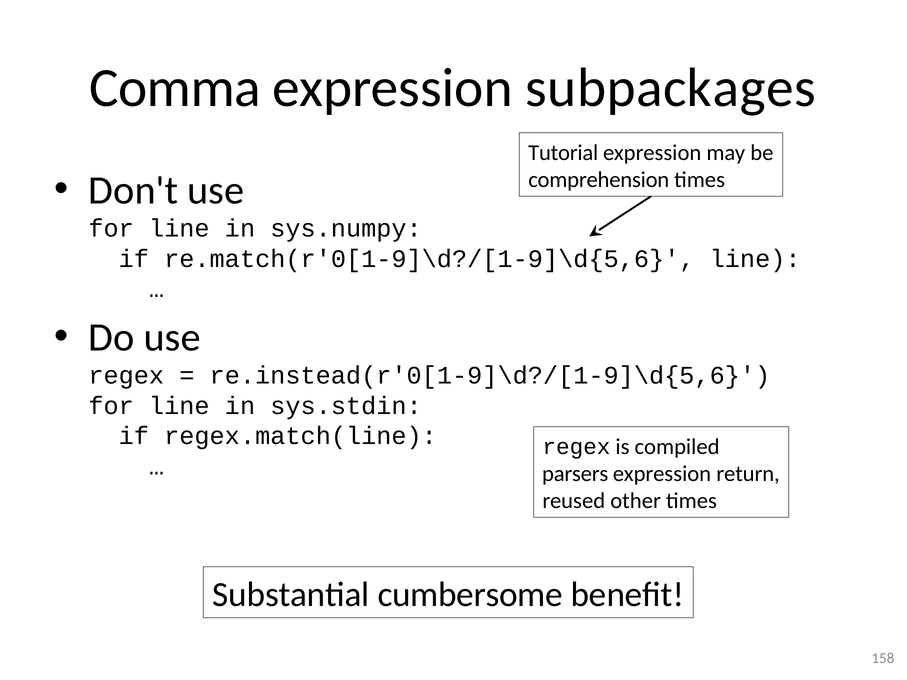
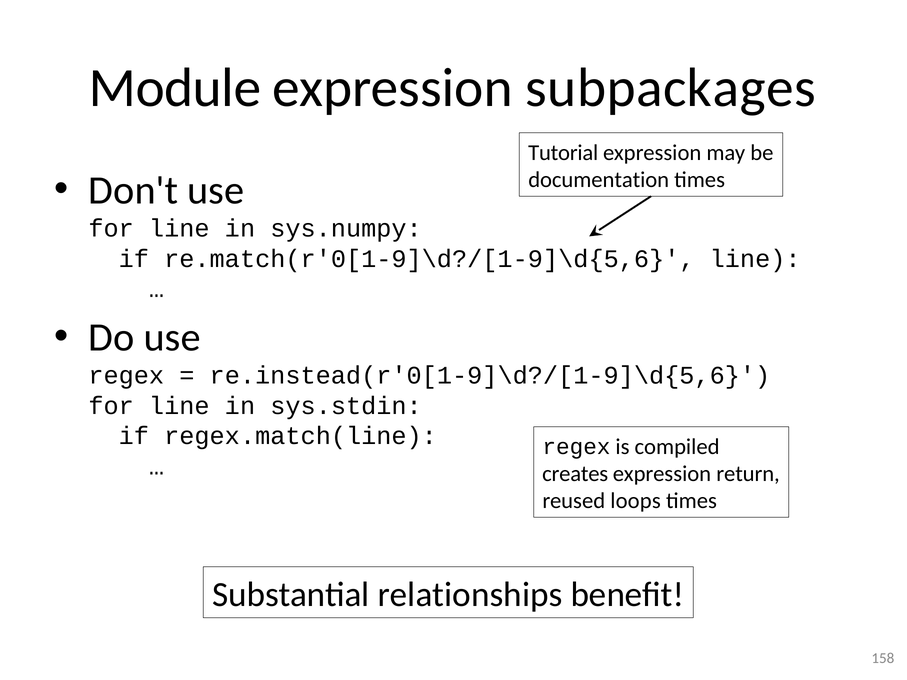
Comma: Comma -> Module (175, 88)
comprehension: comprehension -> documentation (599, 180)
parsers: parsers -> creates (575, 474)
other: other -> loops (636, 501)
cumbersome: cumbersome -> relationships (470, 595)
